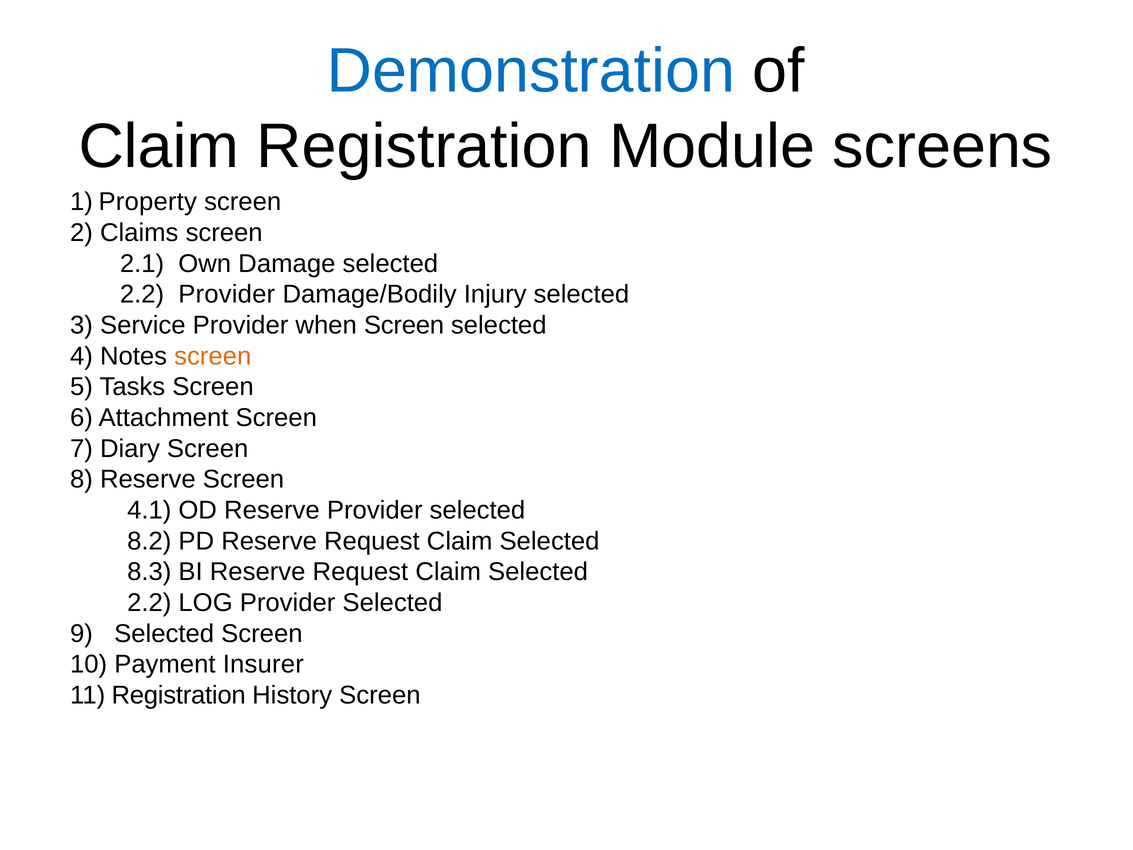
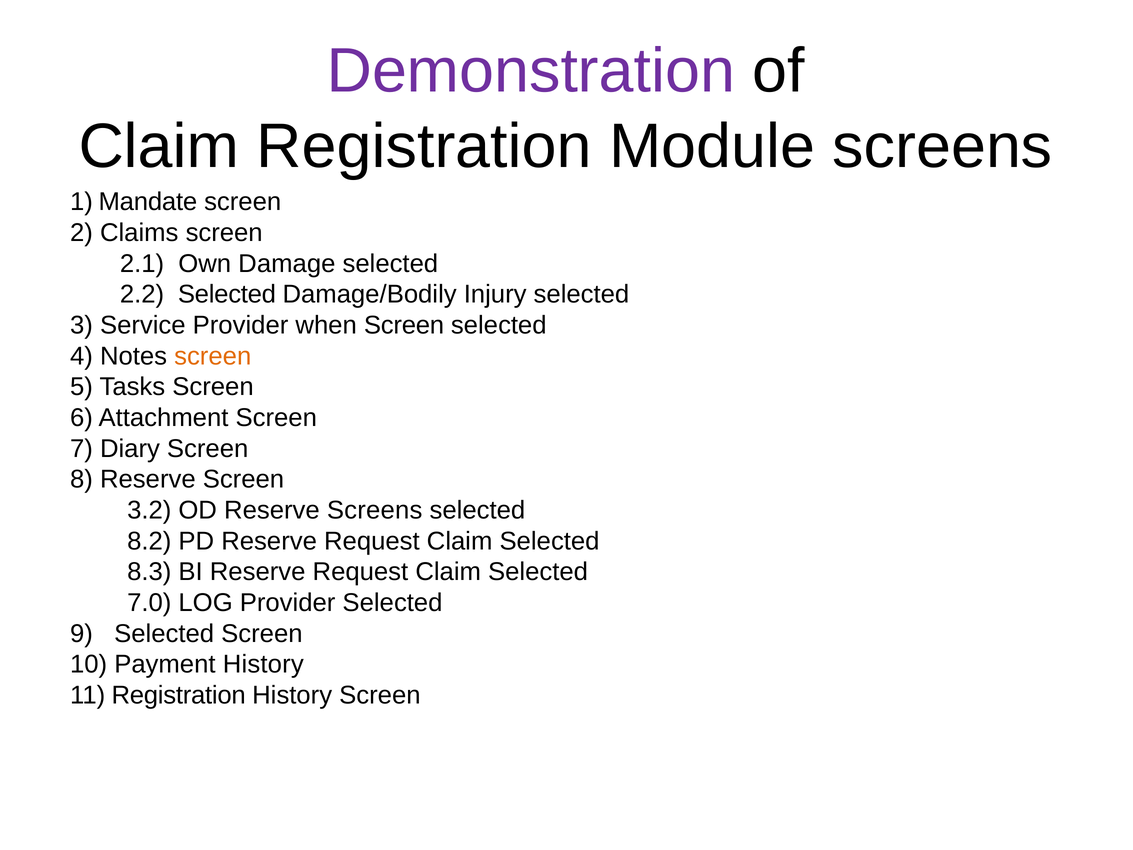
Demonstration colour: blue -> purple (531, 71)
Property: Property -> Mandate (148, 202)
2.2 Provider: Provider -> Selected (227, 295)
4.1: 4.1 -> 3.2 (149, 510)
Reserve Provider: Provider -> Screens (375, 510)
2.2: 2.2 -> 7.0 (149, 603)
Payment Insurer: Insurer -> History (263, 665)
